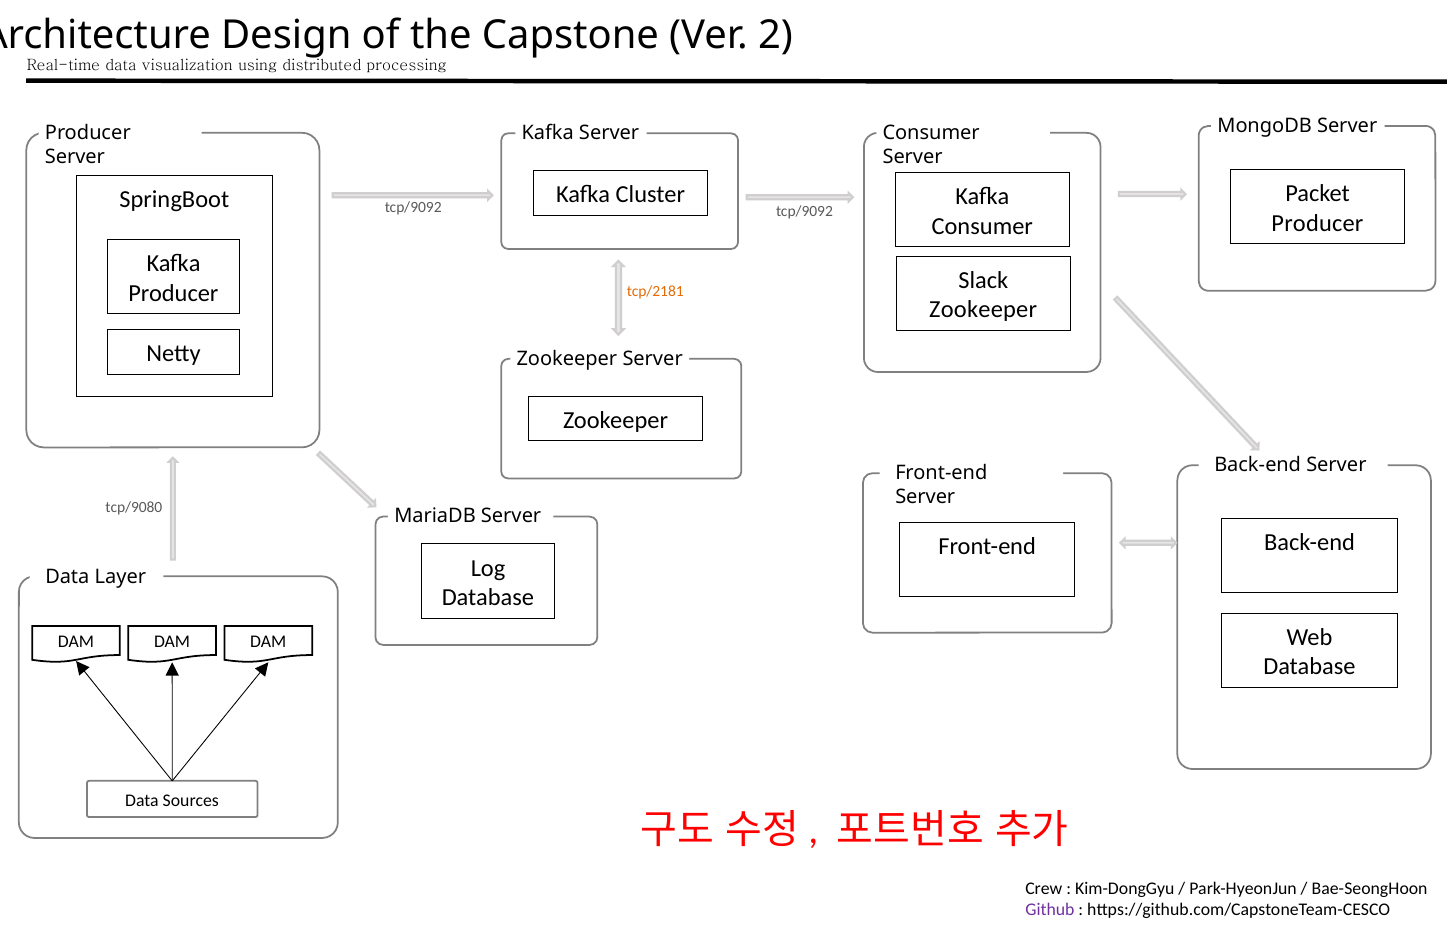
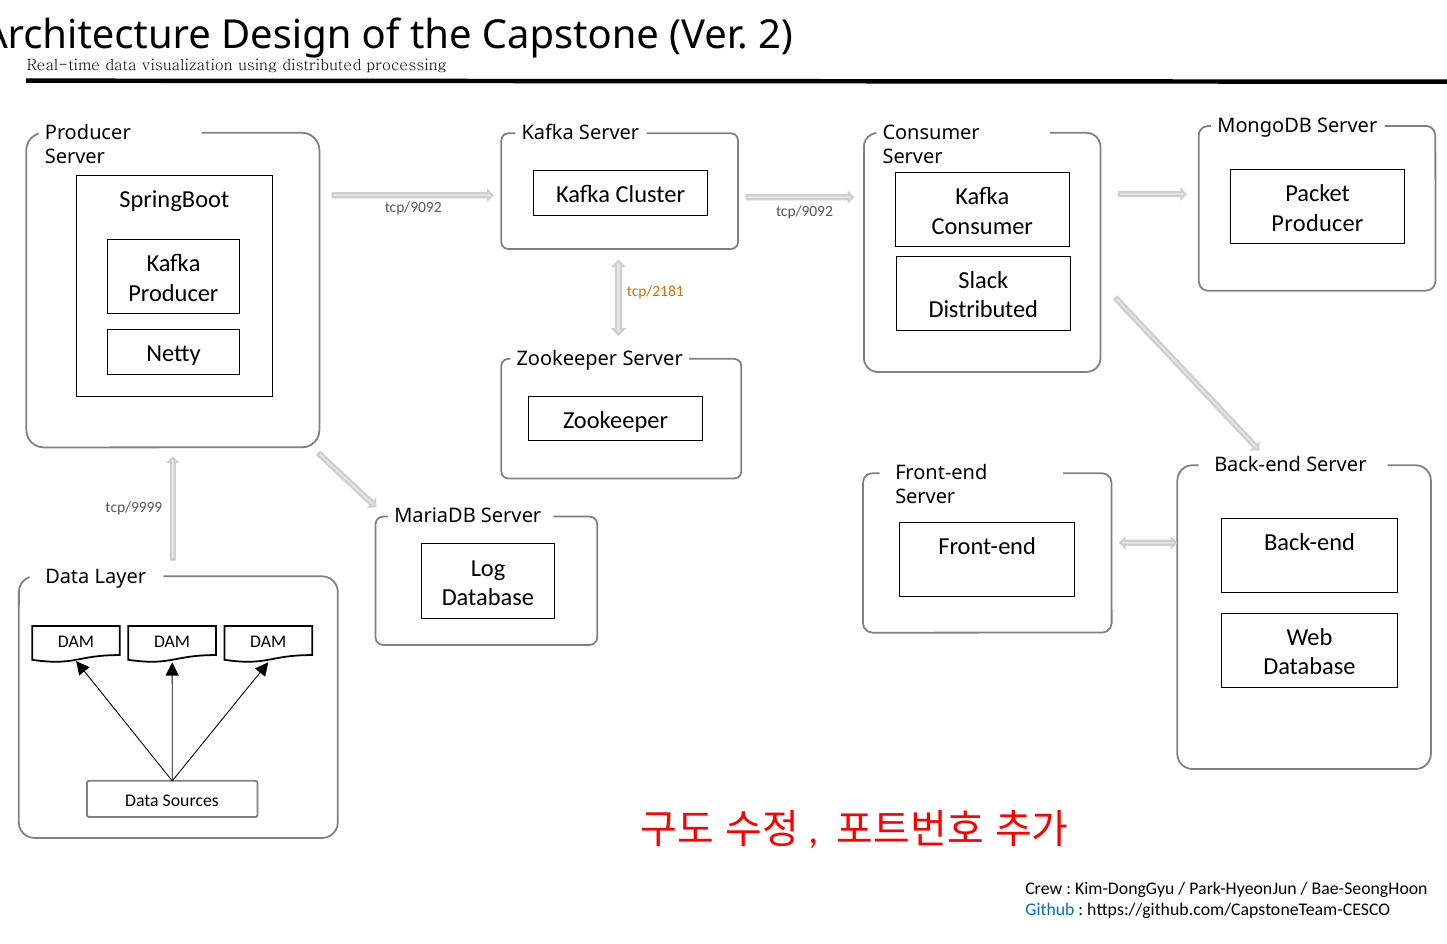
Zookeeper: Zookeeper -> Distributed (983, 310)
tcp/9080: tcp/9080 -> tcp/9999 (134, 507)
Github colour: purple -> blue (1050, 909)
